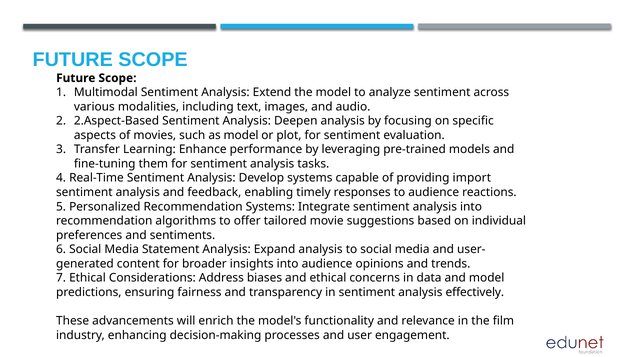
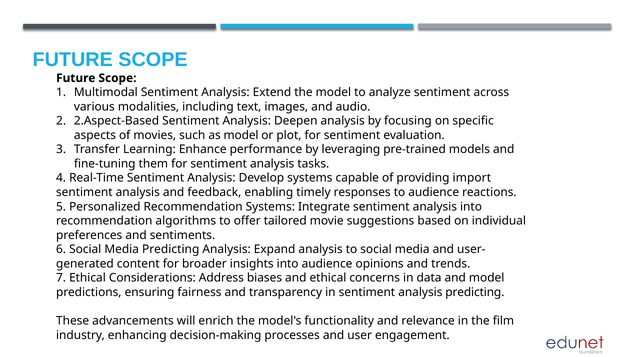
Media Statement: Statement -> Predicting (171, 249)
analysis effectively: effectively -> predicting (475, 292)
